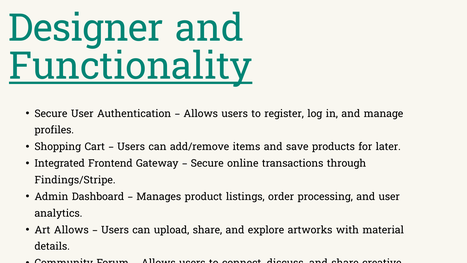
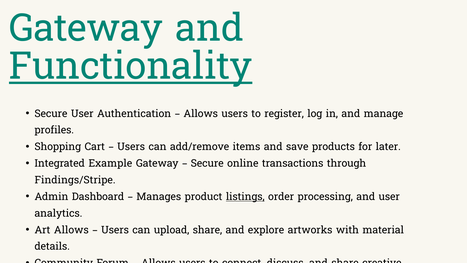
Designer: Designer -> Gateway (86, 28)
Frontend: Frontend -> Example (110, 163)
listings underline: none -> present (245, 196)
